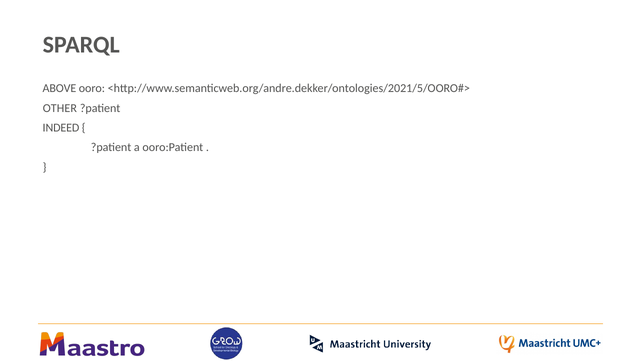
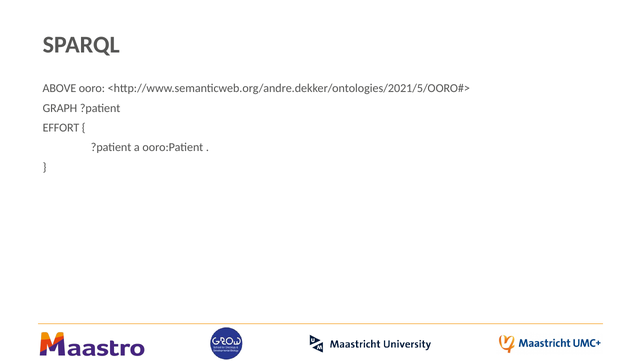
OTHER: OTHER -> GRAPH (60, 108)
INDEED: INDEED -> EFFORT (61, 128)
